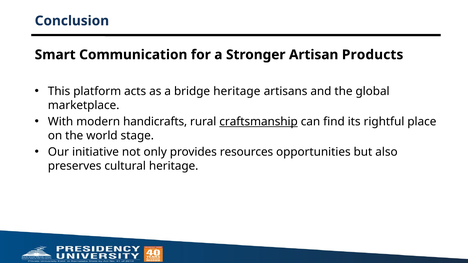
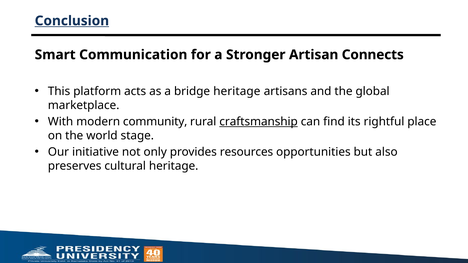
Conclusion underline: none -> present (72, 21)
Products: Products -> Connects (373, 55)
handicrafts: handicrafts -> community (155, 122)
